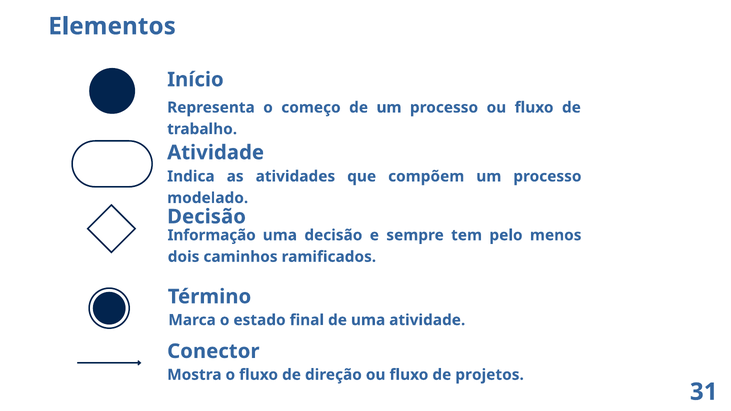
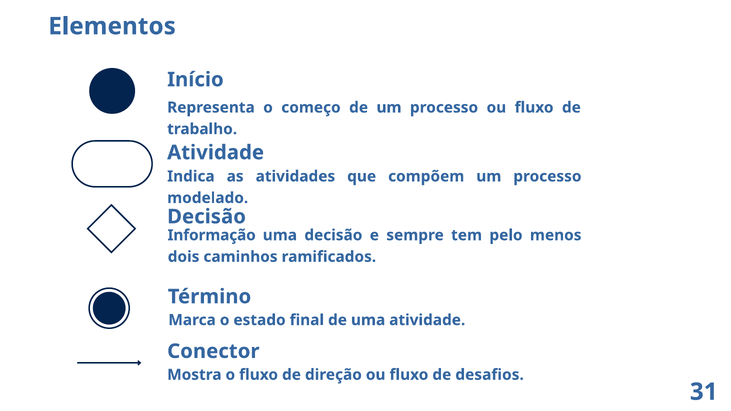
projetos: projetos -> desafios (490, 375)
